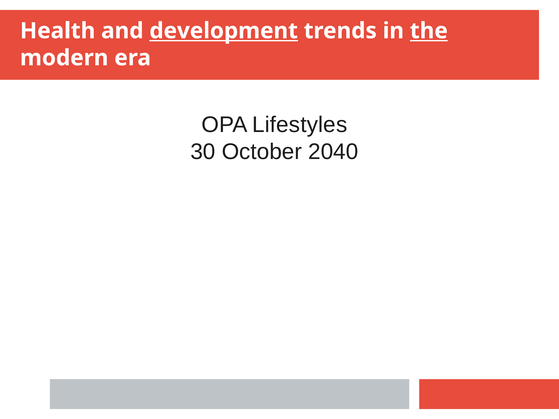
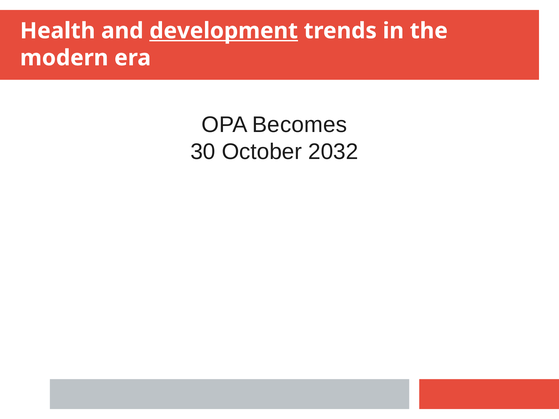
the underline: present -> none (429, 31)
Lifestyles: Lifestyles -> Becomes (300, 125)
2040: 2040 -> 2032 (333, 152)
